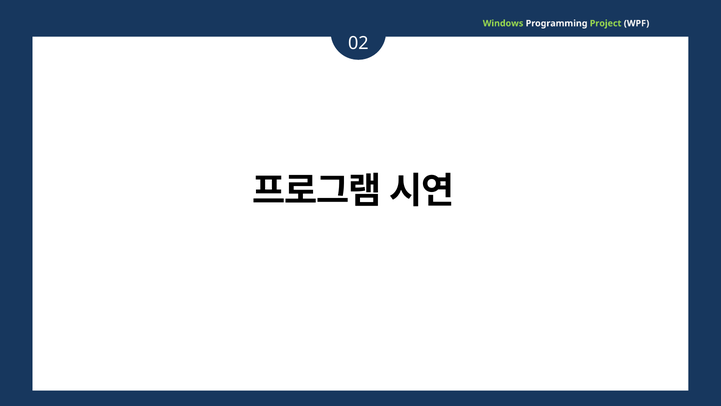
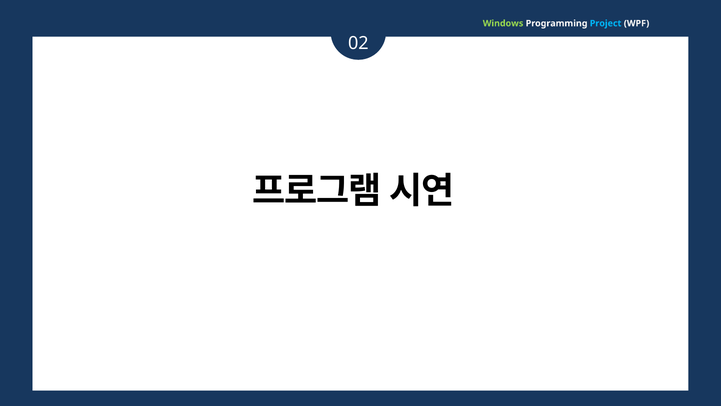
Project colour: light green -> light blue (606, 23)
